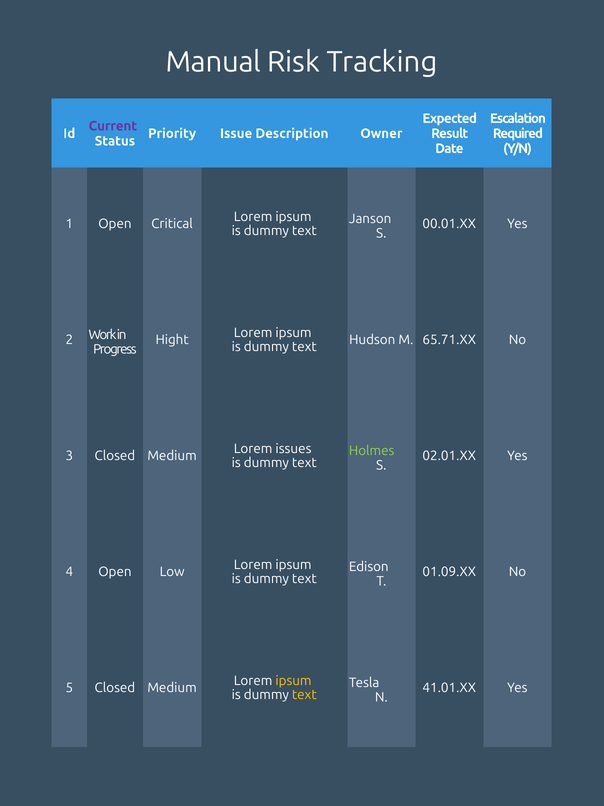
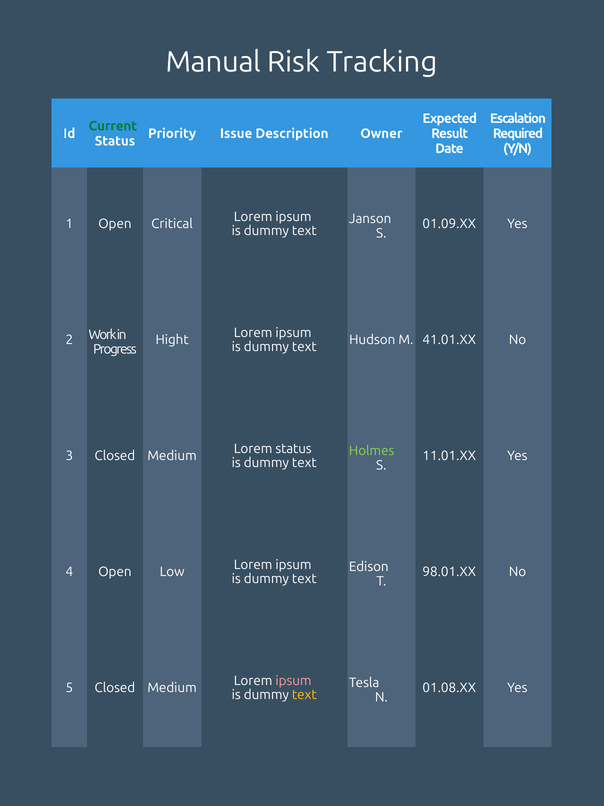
Current colour: purple -> green (113, 126)
00.01.XX: 00.01.XX -> 01.09.XX (449, 224)
65.71.XX: 65.71.XX -> 41.01.XX (449, 340)
Lorem issues: issues -> status (294, 449)
02.01.XX: 02.01.XX -> 11.01.XX (449, 456)
01.09.XX: 01.09.XX -> 98.01.XX (449, 571)
ipsum colour: yellow -> pink (293, 680)
41.01.XX: 41.01.XX -> 01.08.XX (449, 687)
